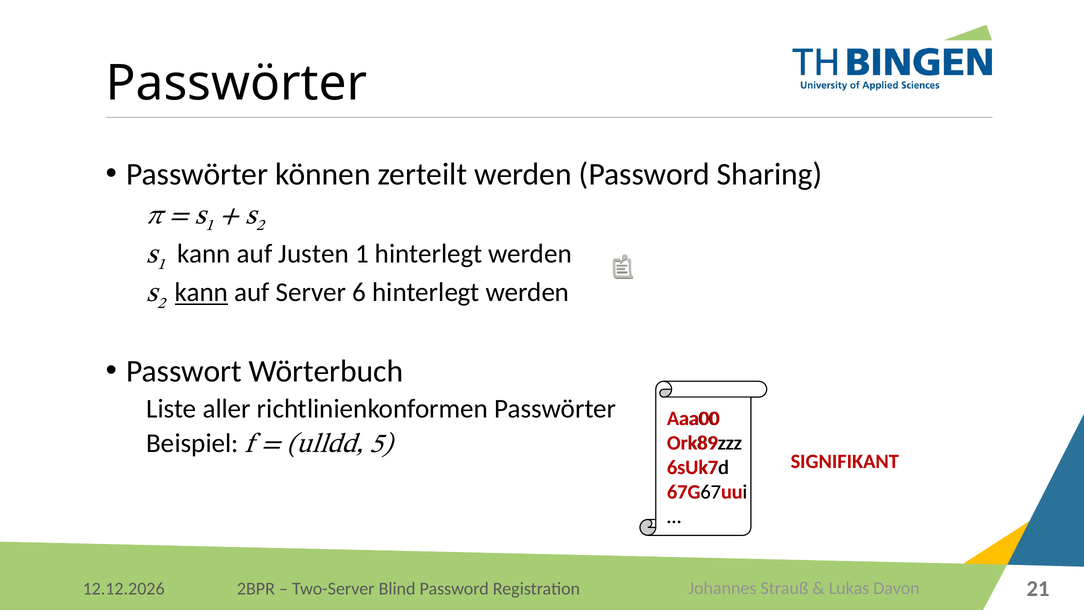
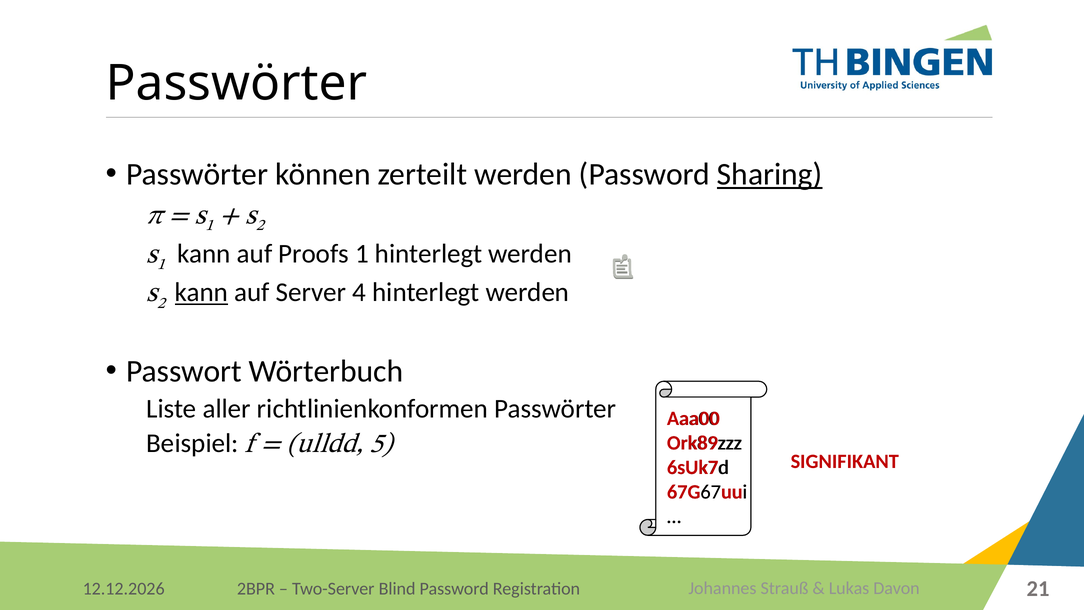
Sharing underline: none -> present (770, 174)
Justen: Justen -> Proofs (314, 253)
6: 6 -> 4 (359, 292)
